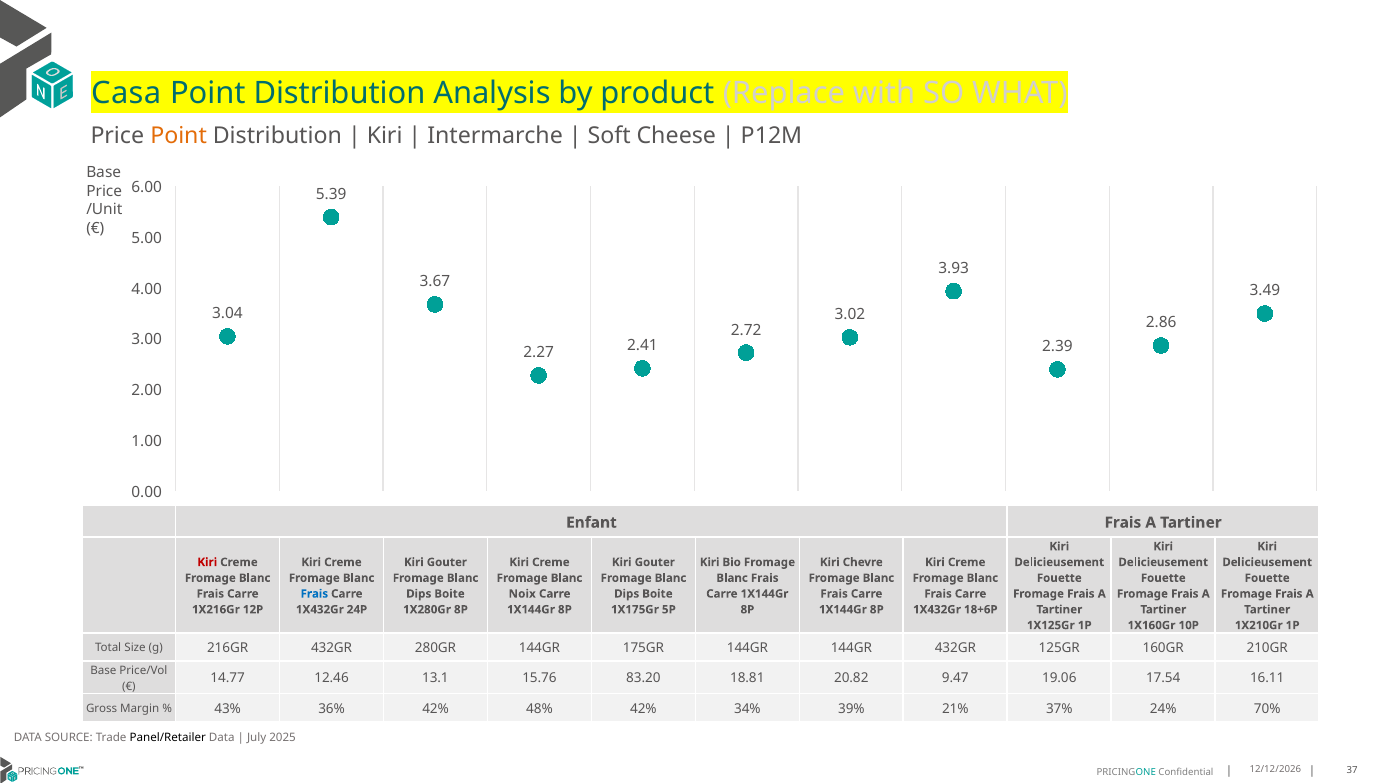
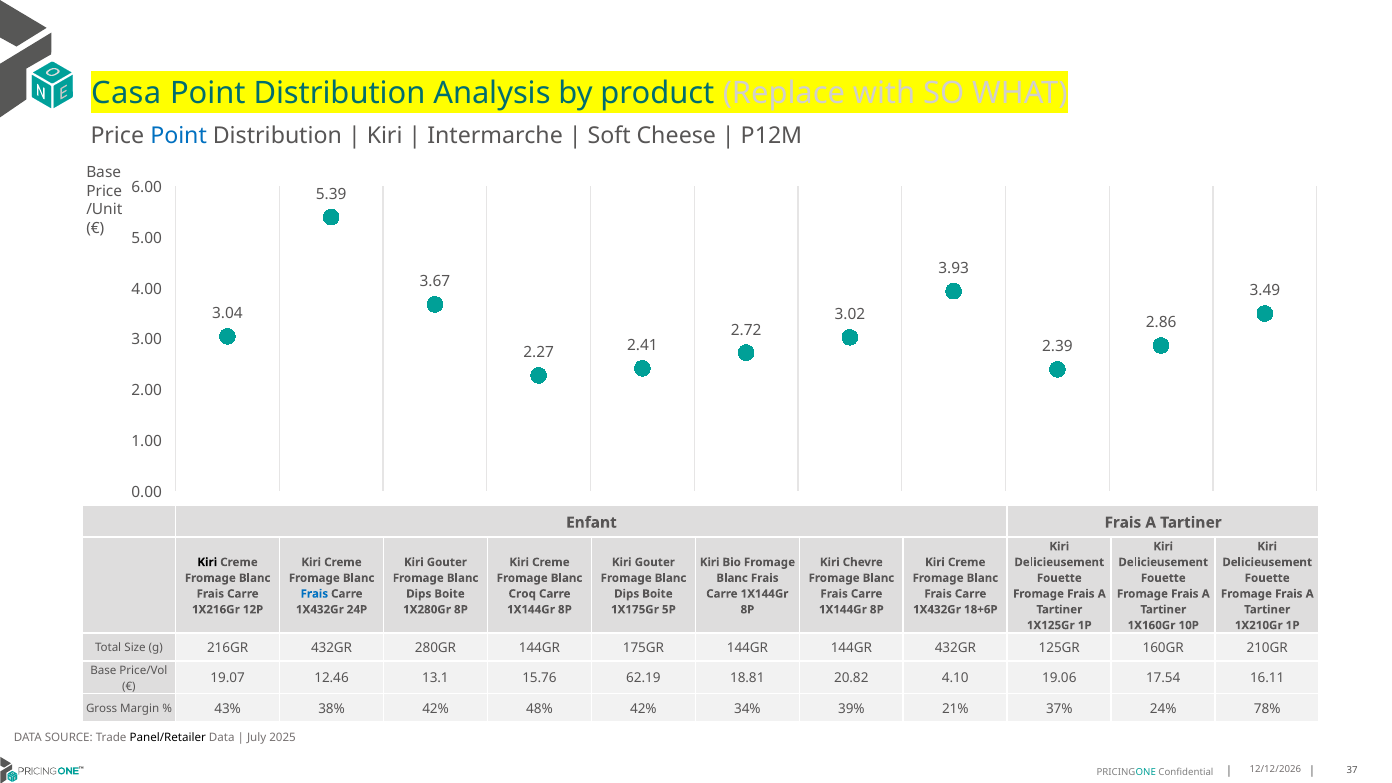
Point colour: orange -> blue (179, 136)
Kiri colour: red -> black (207, 562)
Noix: Noix -> Croq (522, 594)
14.77: 14.77 -> 19.07 (228, 678)
83.20: 83.20 -> 62.19 (643, 678)
9.47: 9.47 -> 4.10 (955, 678)
36%: 36% -> 38% (332, 709)
70%: 70% -> 78% (1267, 709)
